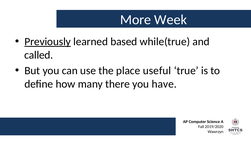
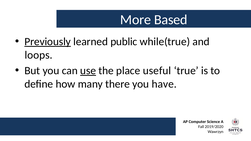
Week: Week -> Based (171, 20)
based: based -> public (124, 42)
called: called -> loops (39, 55)
use underline: none -> present (88, 71)
